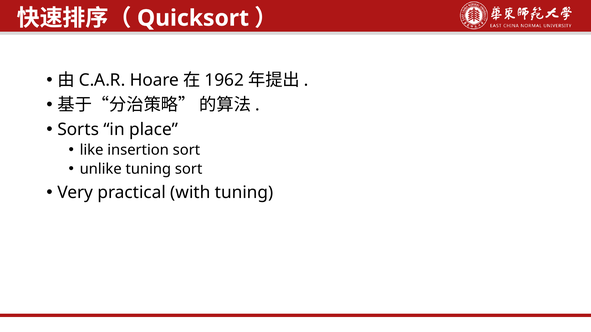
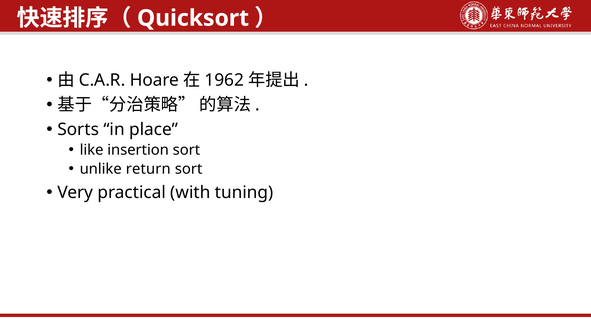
unlike tuning: tuning -> return (148, 169)
